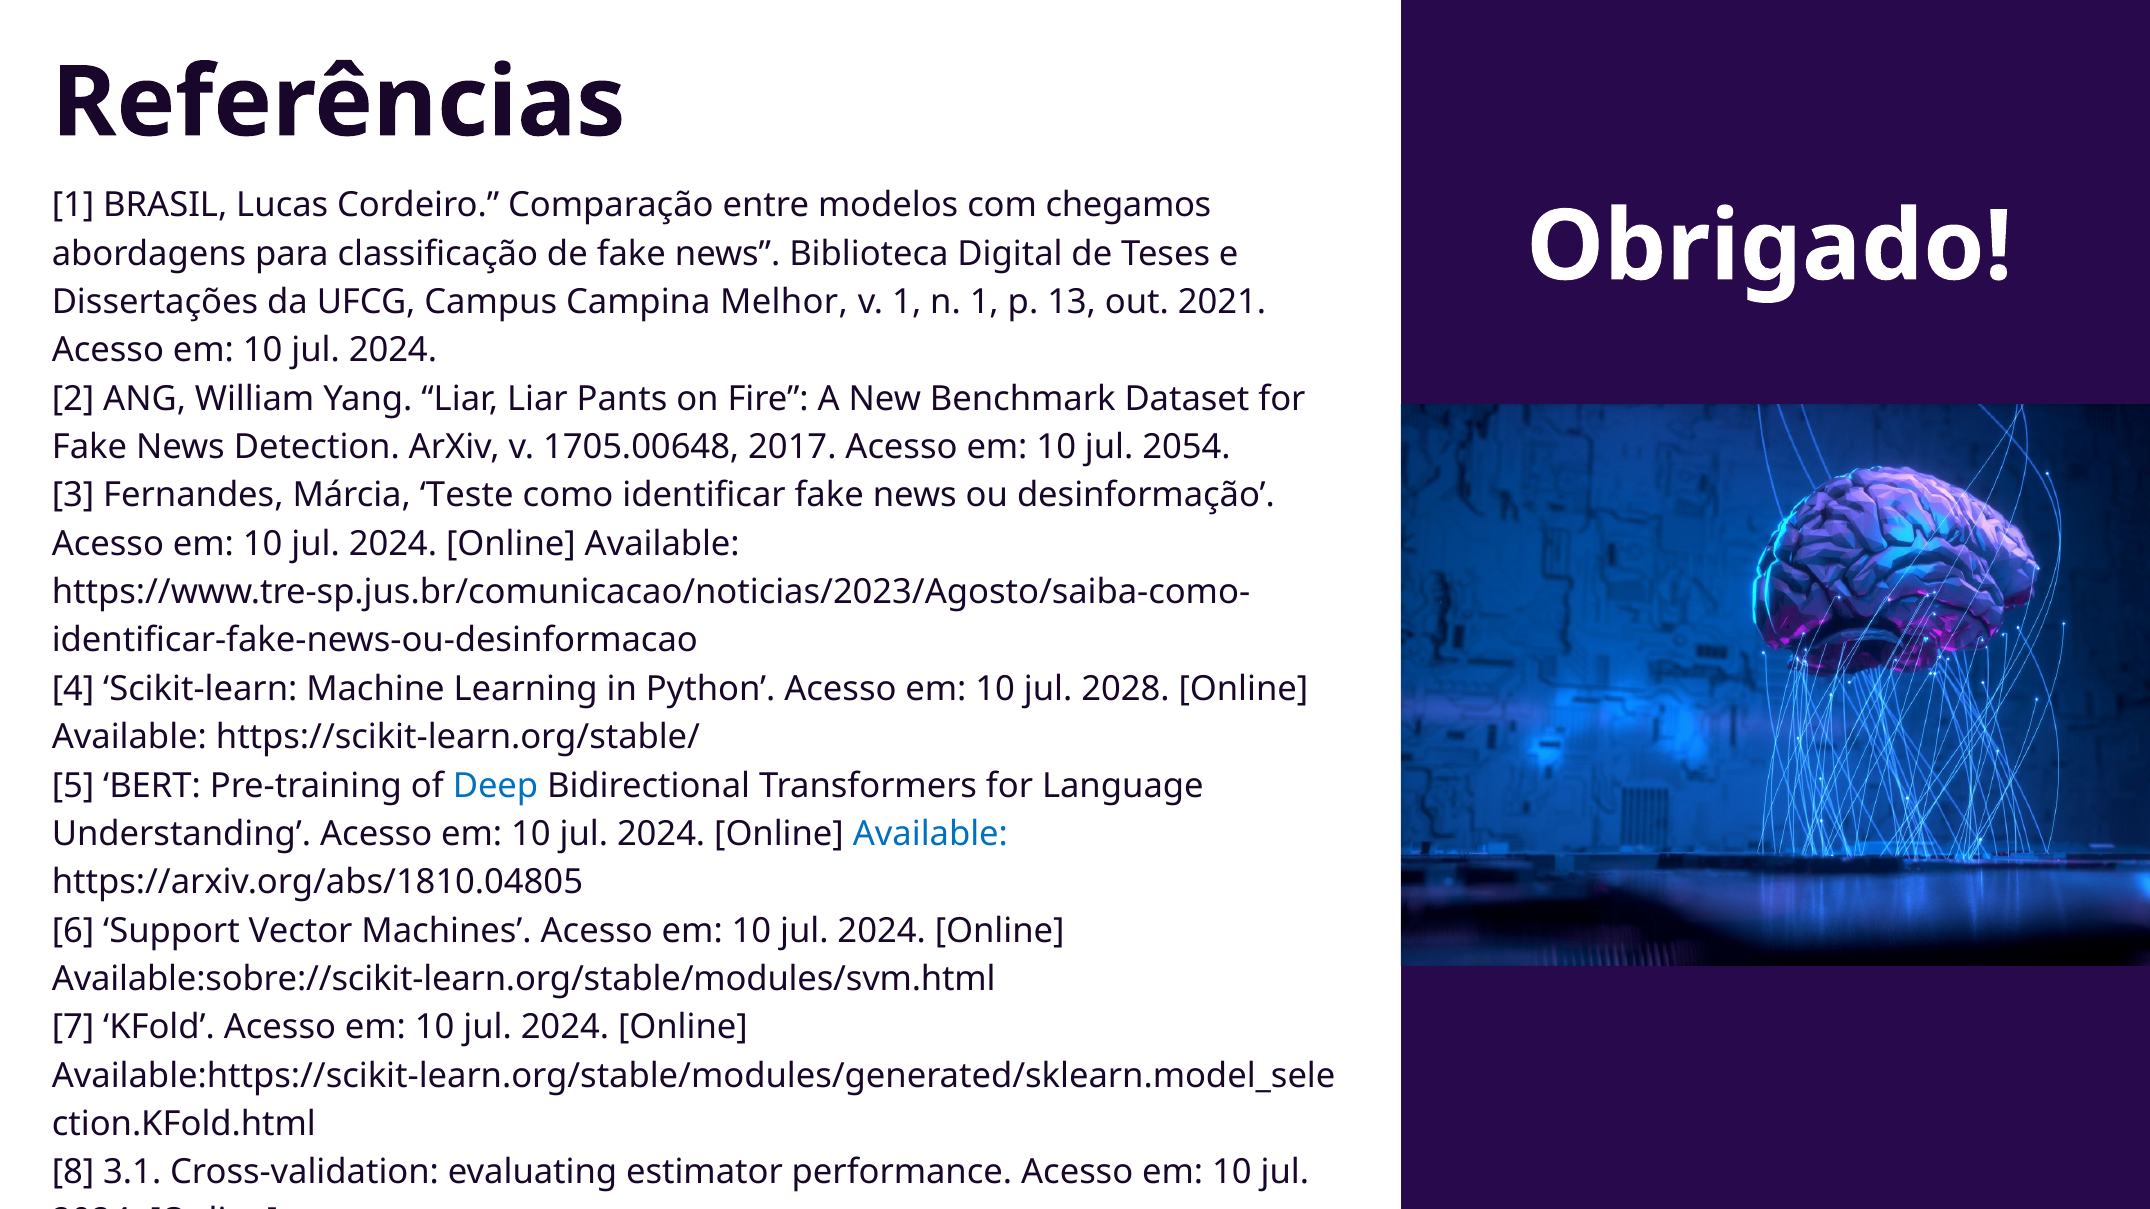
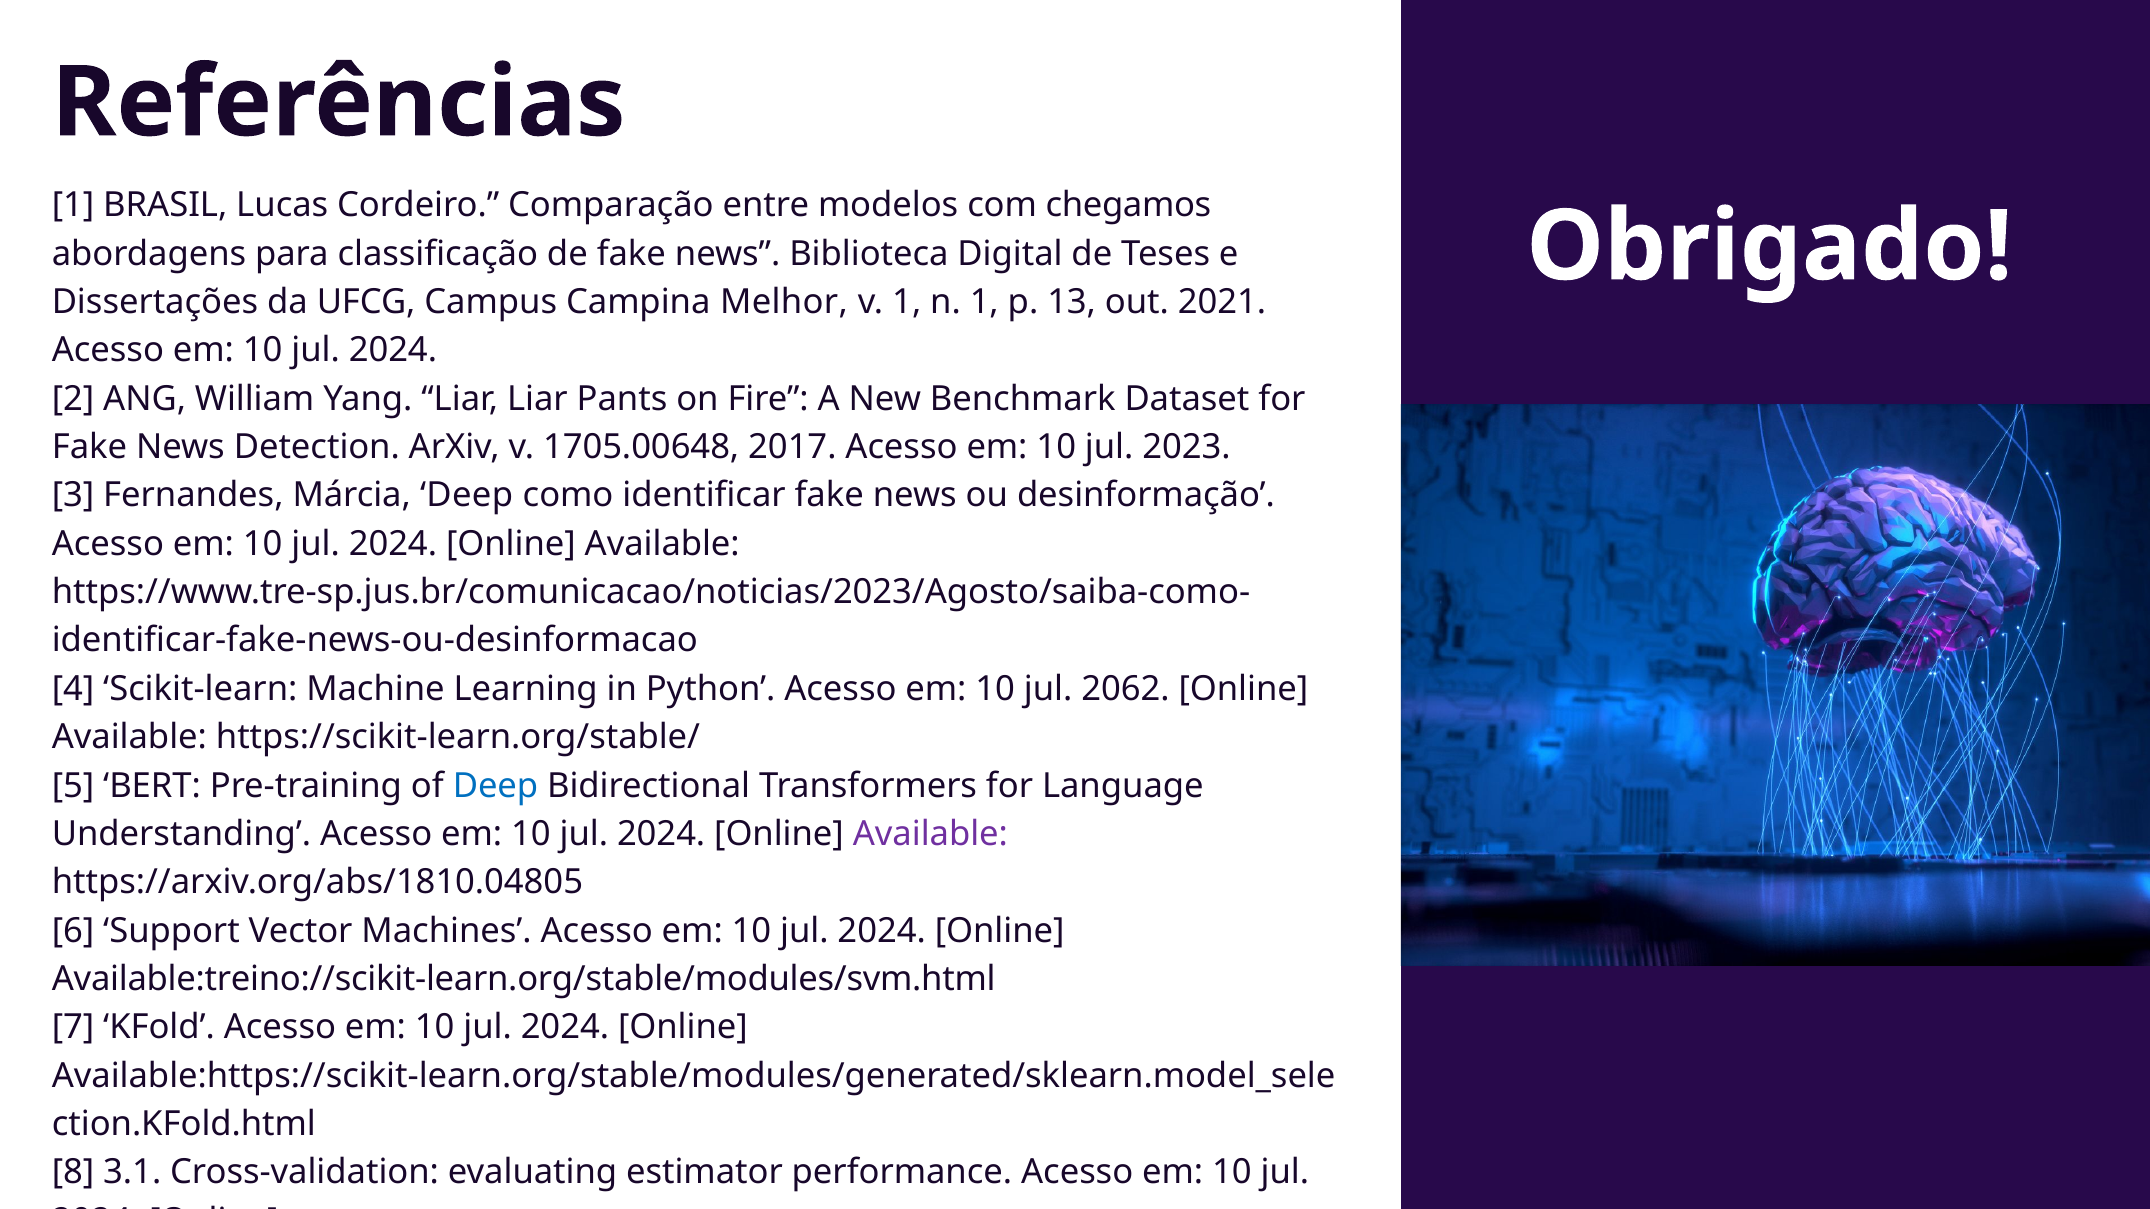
2054: 2054 -> 2023 (1187, 447)
Márcia Teste: Teste -> Deep (467, 496)
2028: 2028 -> 2062 (1125, 689)
Available colour: blue -> purple (930, 834)
Available:sobre://scikit-learn.org/stable/modules/svm.html: Available:sobre://scikit-learn.org/stable/modules/svm.html -> Available:treino://scikit-learn.org/stable/modules/svm.html (524, 979)
